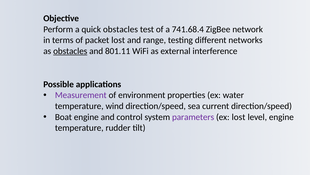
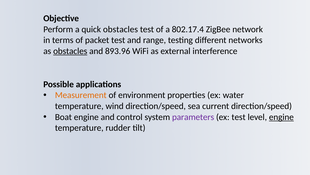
741.68.4: 741.68.4 -> 802.17.4 (188, 29)
packet lost: lost -> test (118, 40)
801.11: 801.11 -> 893.96 (118, 51)
Measurement colour: purple -> orange (81, 95)
ex lost: lost -> test (239, 117)
engine underline: none -> present (281, 117)
